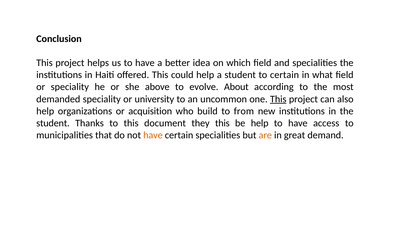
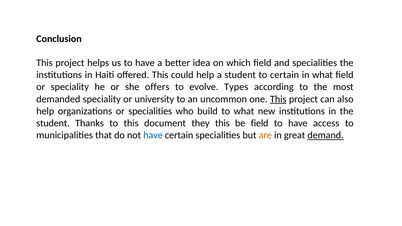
above: above -> offers (157, 87)
About: About -> Types (236, 87)
or acquisition: acquisition -> specialities (150, 111)
to from: from -> what (244, 111)
be help: help -> field (260, 123)
have colour: orange -> blue (153, 135)
demand underline: none -> present (326, 135)
